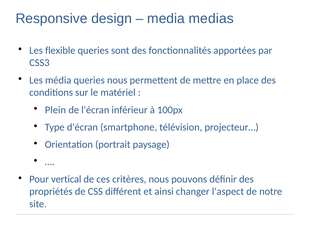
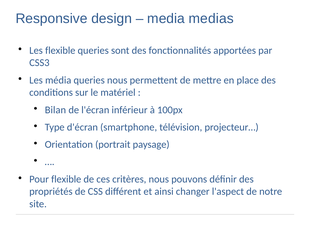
Plein: Plein -> Bilan (55, 110)
Pour vertical: vertical -> flexible (66, 179)
